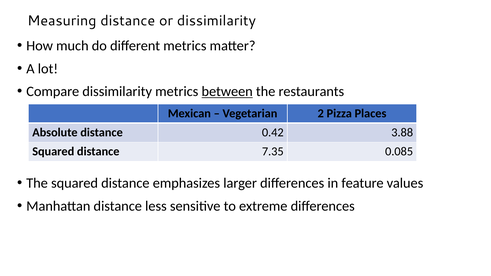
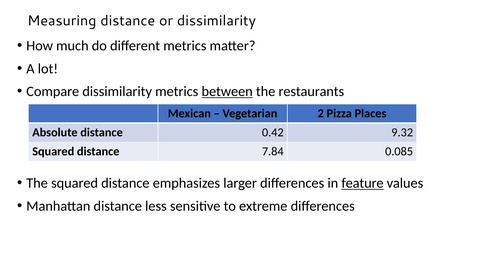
3.88: 3.88 -> 9.32 (402, 133)
7.35: 7.35 -> 7.84 (273, 152)
feature underline: none -> present (363, 183)
